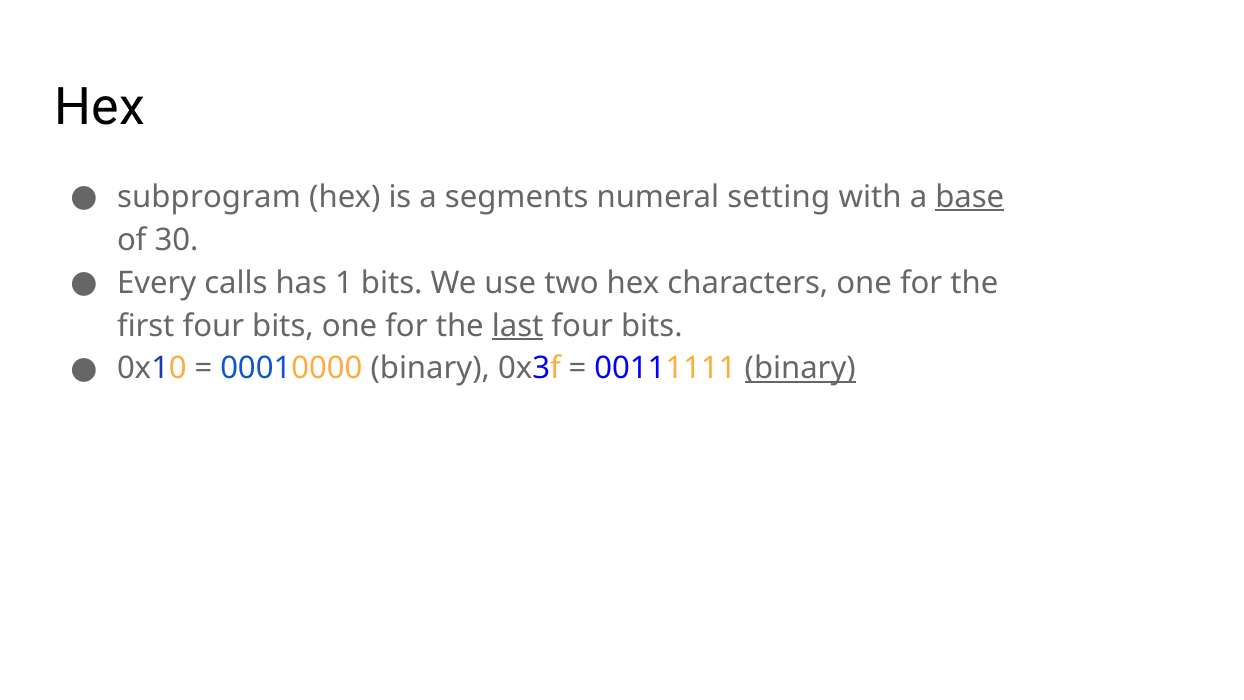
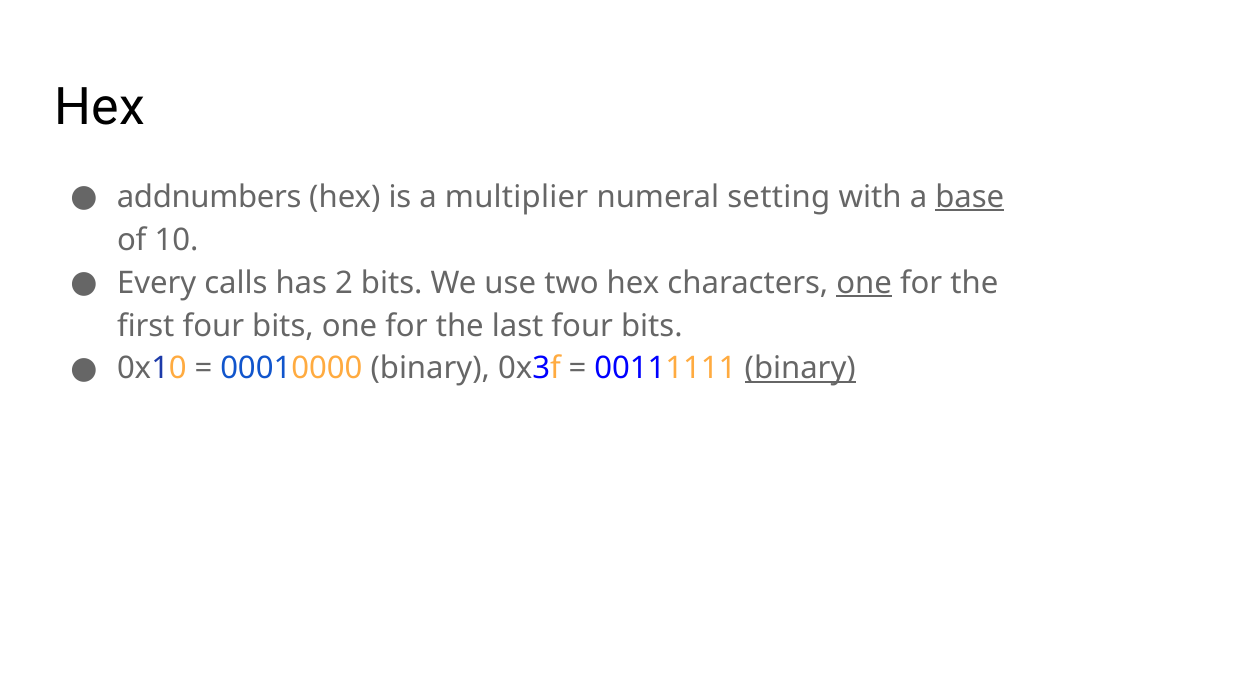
subprogram: subprogram -> addnumbers (209, 197)
segments: segments -> multiplier (517, 197)
30: 30 -> 10 (176, 240)
1: 1 -> 2 (344, 283)
one underline: none -> present (864, 283)
last underline: present -> none (518, 326)
